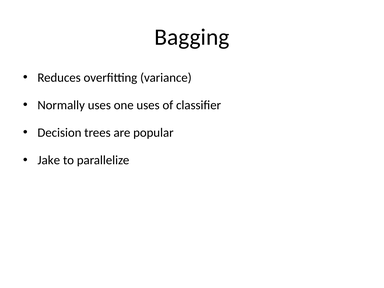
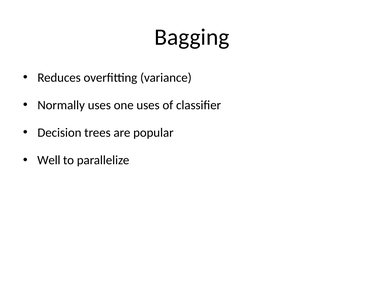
Jake: Jake -> Well (49, 160)
